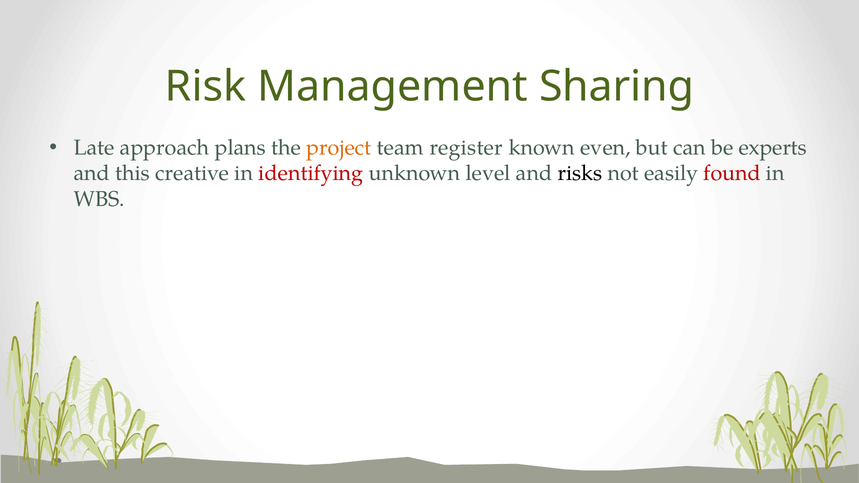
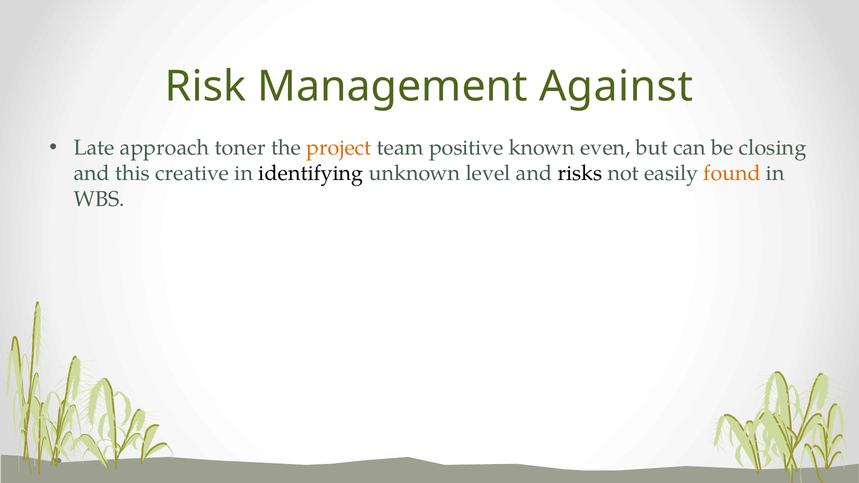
Sharing: Sharing -> Against (616, 87)
plans: plans -> toner (240, 148)
register: register -> positive (466, 148)
experts: experts -> closing (773, 148)
identifying colour: red -> black (311, 173)
found colour: red -> orange (732, 173)
